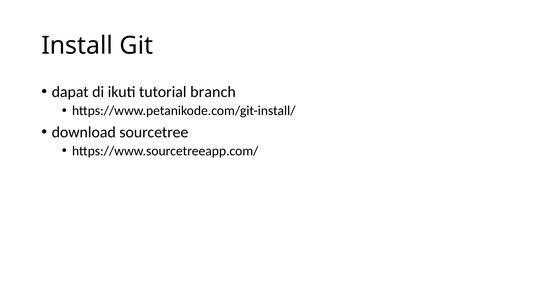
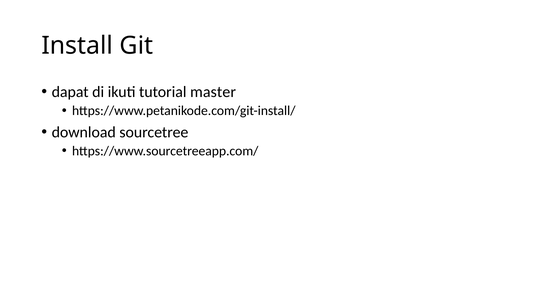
branch: branch -> master (213, 92)
